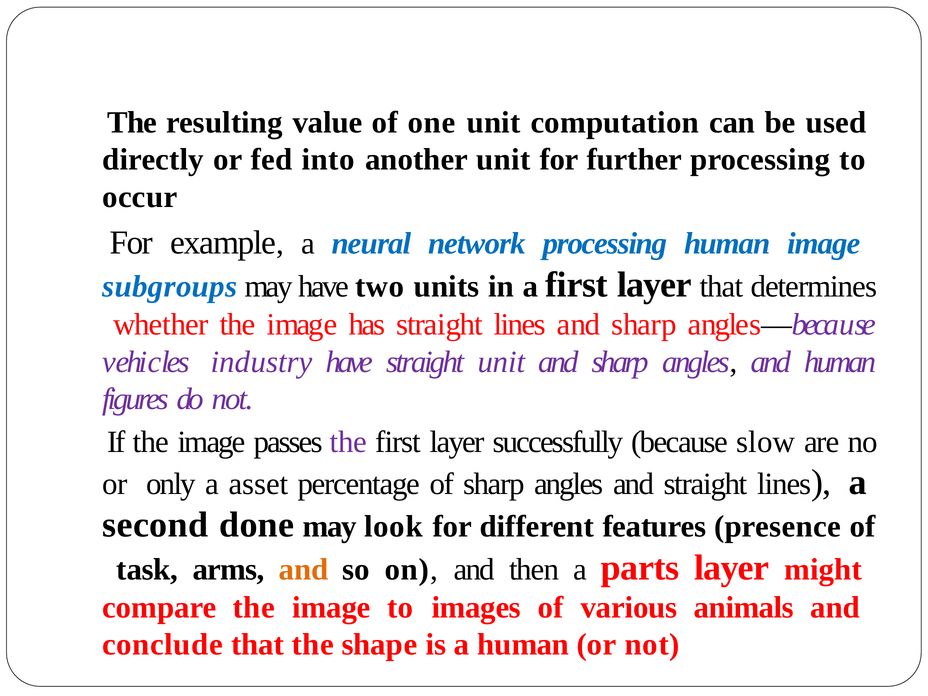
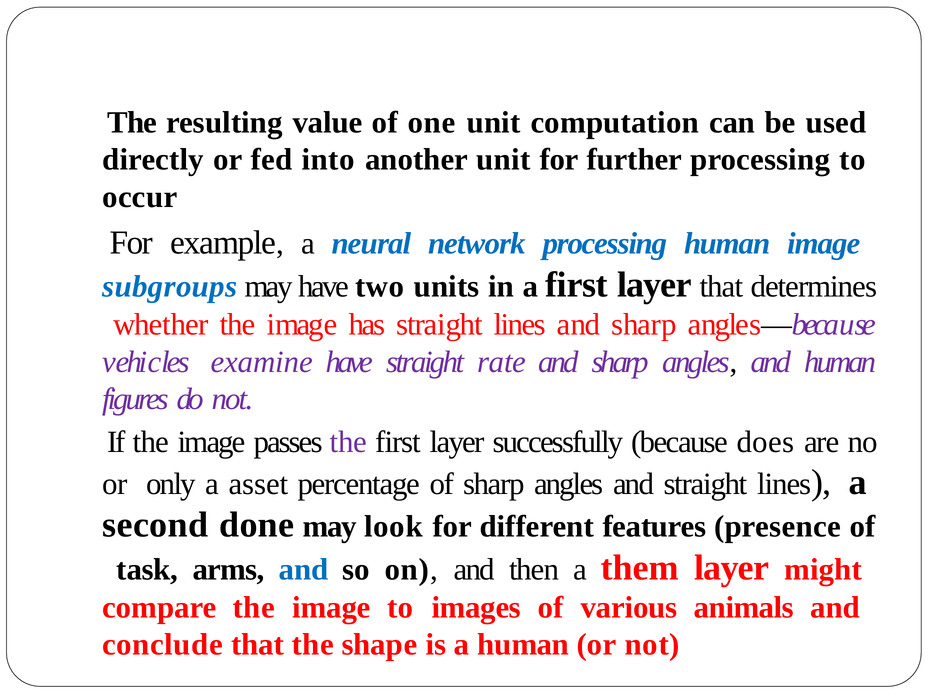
industry: industry -> examine (262, 362)
straight unit: unit -> rate (502, 362)
slow: slow -> does (766, 442)
and colour: orange -> blue (304, 570)
parts: parts -> them (640, 568)
